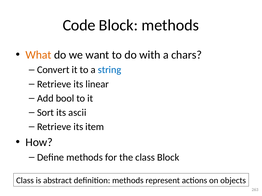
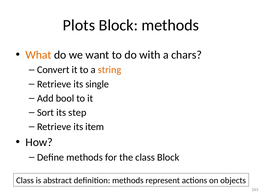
Code: Code -> Plots (79, 25)
string colour: blue -> orange (110, 70)
linear: linear -> single (97, 84)
ascii: ascii -> step (77, 113)
